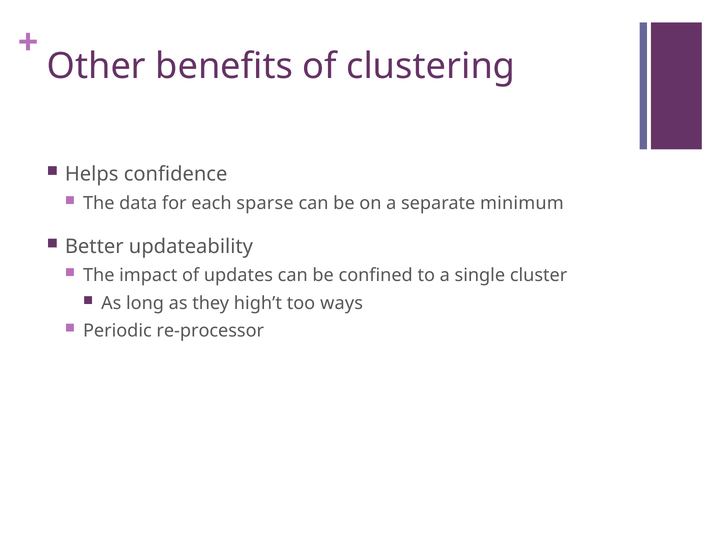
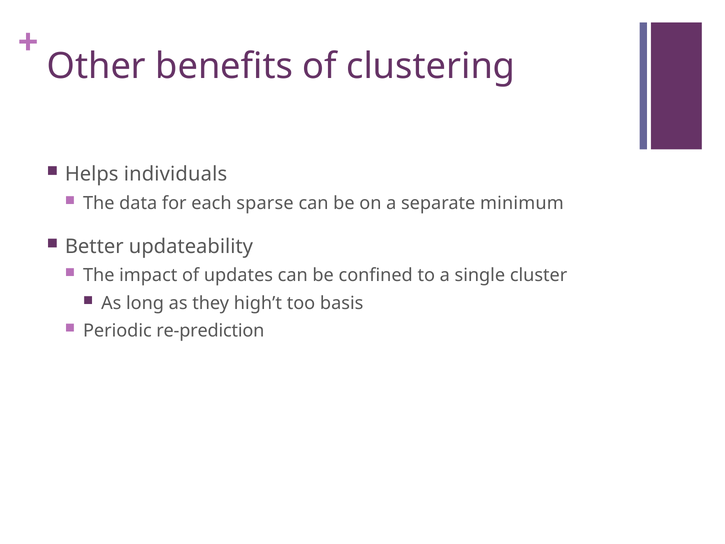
confidence: confidence -> individuals (175, 174)
ways: ways -> basis (342, 303)
re-processor: re-processor -> re-prediction (210, 331)
